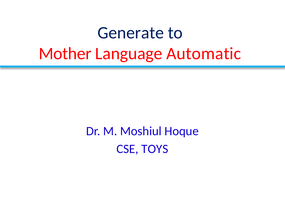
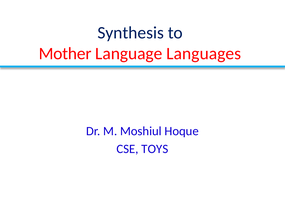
Generate: Generate -> Synthesis (131, 33)
Automatic: Automatic -> Languages (204, 54)
